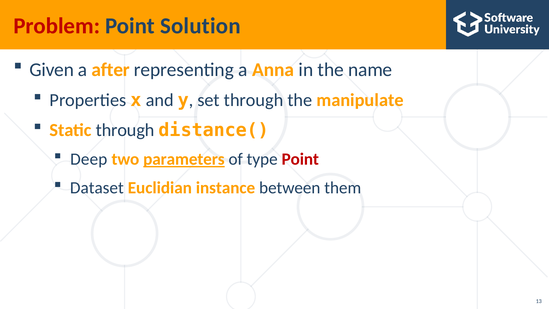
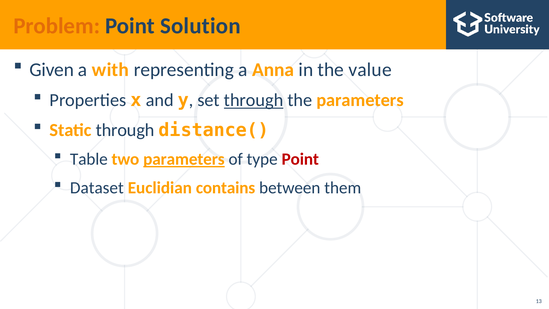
Problem colour: red -> orange (57, 26)
after: after -> with (110, 70)
name: name -> value (370, 70)
through underline: none -> present (254, 100)
the manipulate: manipulate -> parameters (360, 100)
Deep: Deep -> Table (89, 159)
instance: instance -> contains (226, 188)
